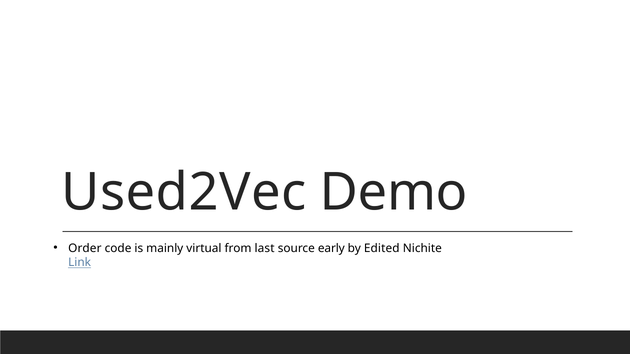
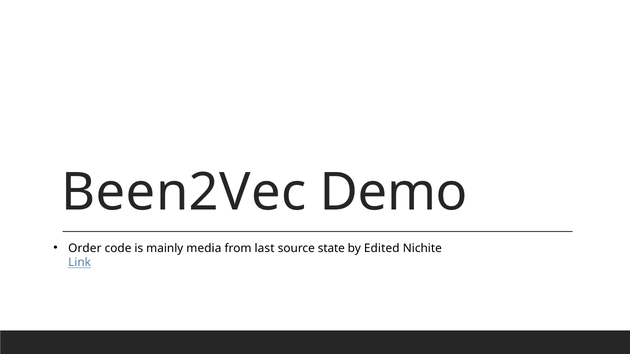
Used2Vec: Used2Vec -> Been2Vec (184, 192)
virtual: virtual -> media (204, 248)
early: early -> state (331, 248)
